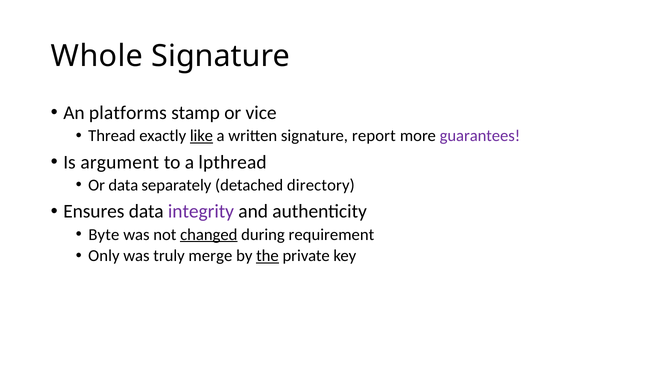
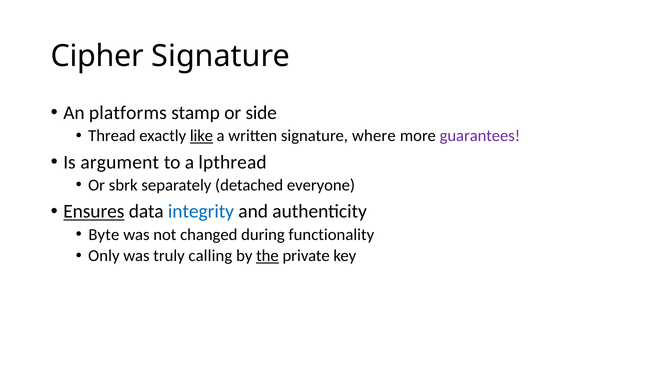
Whole: Whole -> Cipher (97, 56)
vice: vice -> side (261, 113)
report: report -> where (374, 136)
Or data: data -> sbrk (123, 185)
directory: directory -> everyone (321, 185)
Ensures underline: none -> present (94, 211)
integrity colour: purple -> blue (201, 211)
changed underline: present -> none (209, 234)
requirement: requirement -> functionality (331, 234)
merge: merge -> calling (210, 256)
